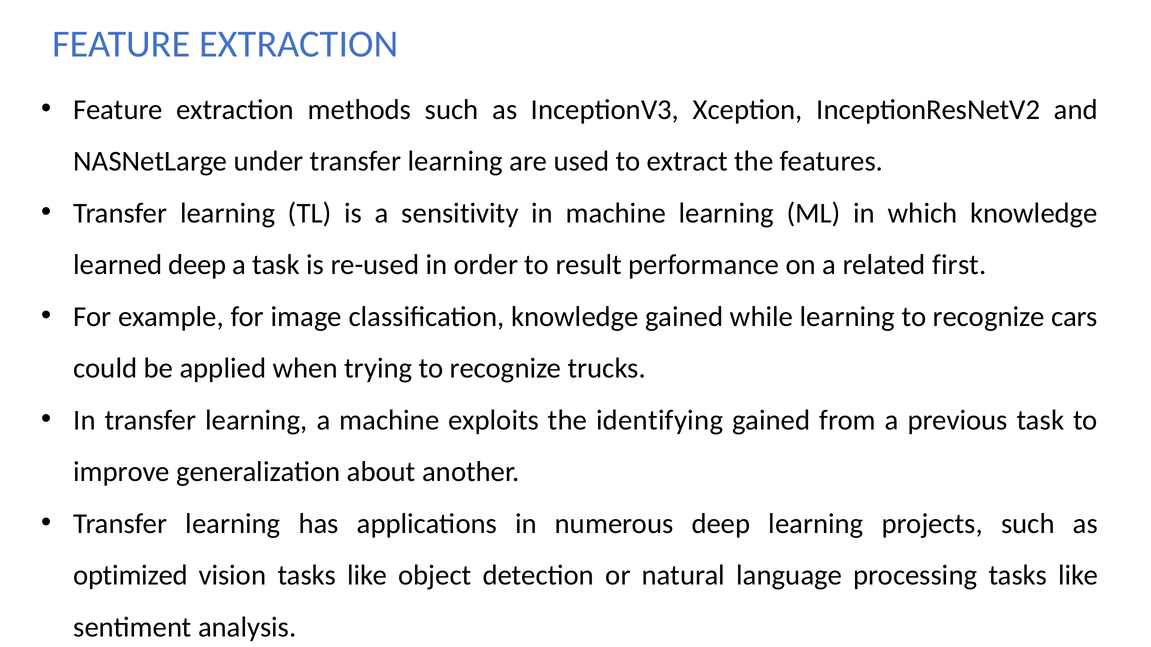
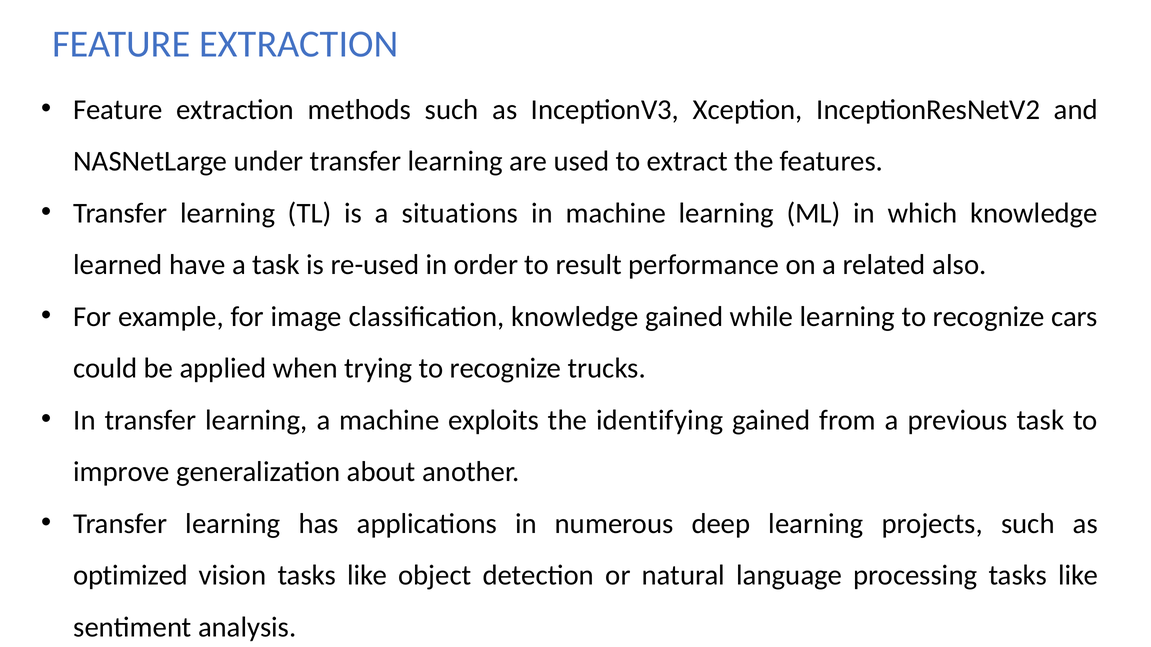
sensitivity: sensitivity -> situations (460, 213)
learned deep: deep -> have (197, 265)
first: first -> also (959, 265)
